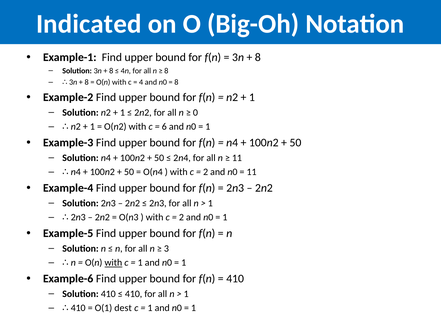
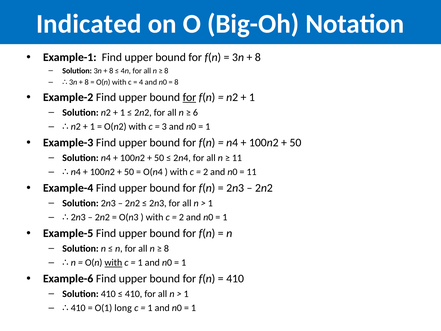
for underline: none -> present (189, 97)
0: 0 -> 6 (195, 112)
6: 6 -> 3 (164, 127)
3: 3 -> 8 (166, 248)
dest: dest -> long (123, 308)
